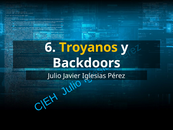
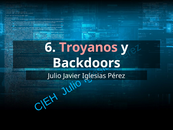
Troyanos colour: yellow -> pink (88, 47)
